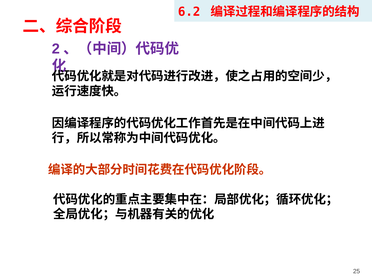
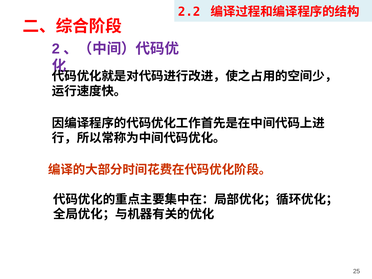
6.2: 6.2 -> 2.2 (189, 12)
